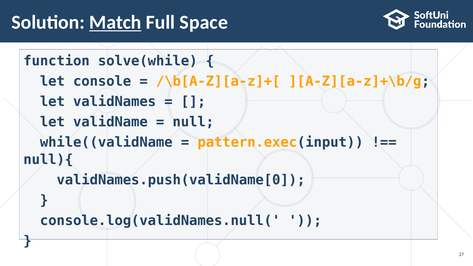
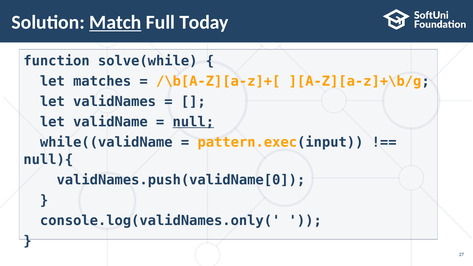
Space: Space -> Today (204, 22)
console: console -> matches (102, 81)
null underline: none -> present (193, 122)
console.log(validNames.null(: console.log(validNames.null( -> console.log(validNames.only( (160, 221)
